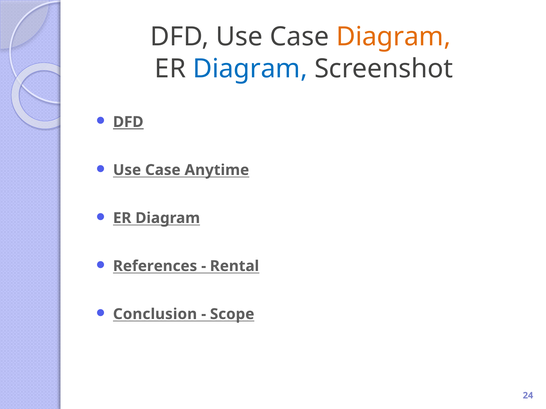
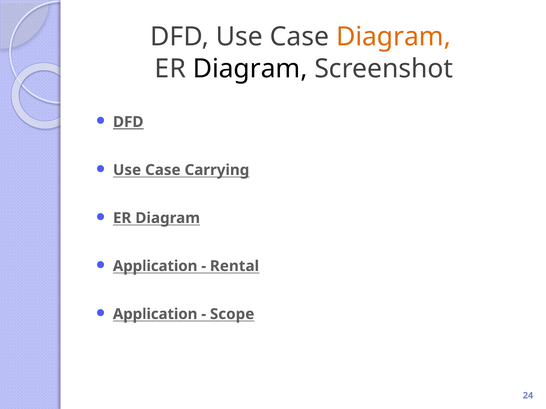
Diagram colour: blue -> black (250, 69)
Anytime: Anytime -> Carrying (217, 170)
References: References -> Application (155, 266)
Conclusion: Conclusion -> Application (155, 314)
